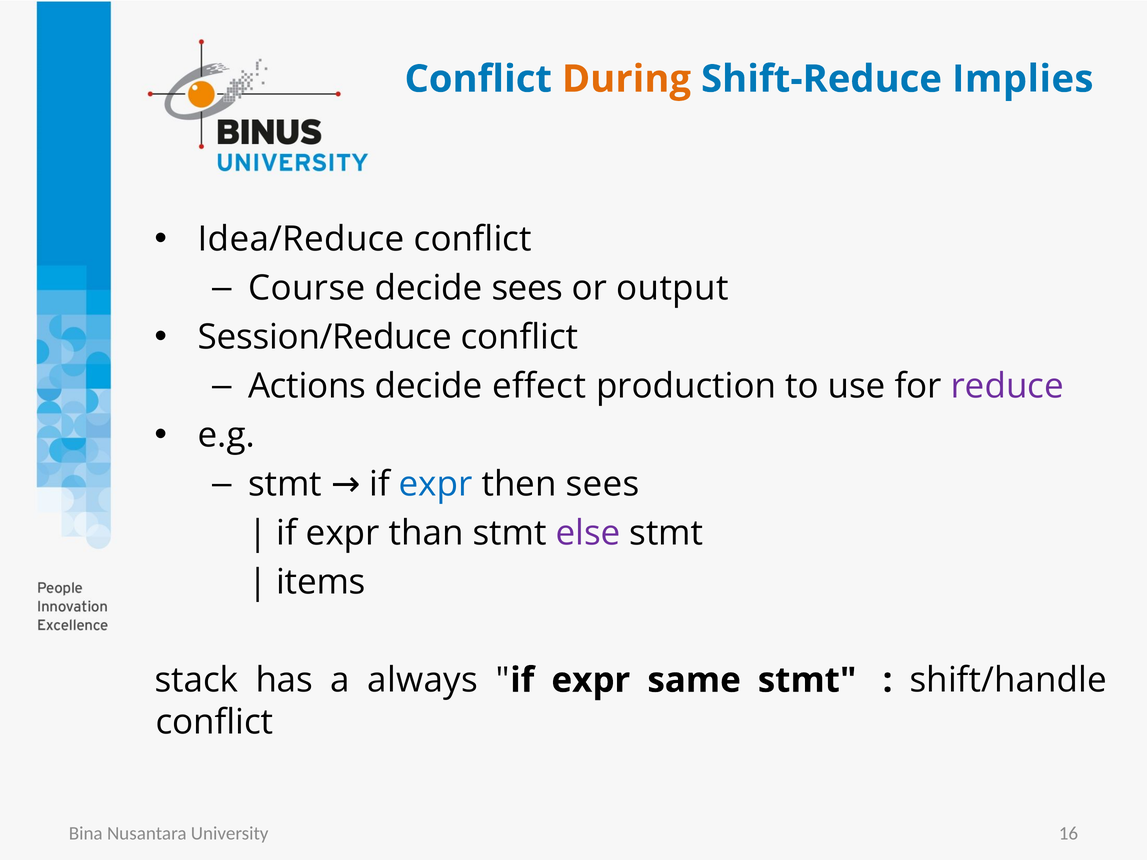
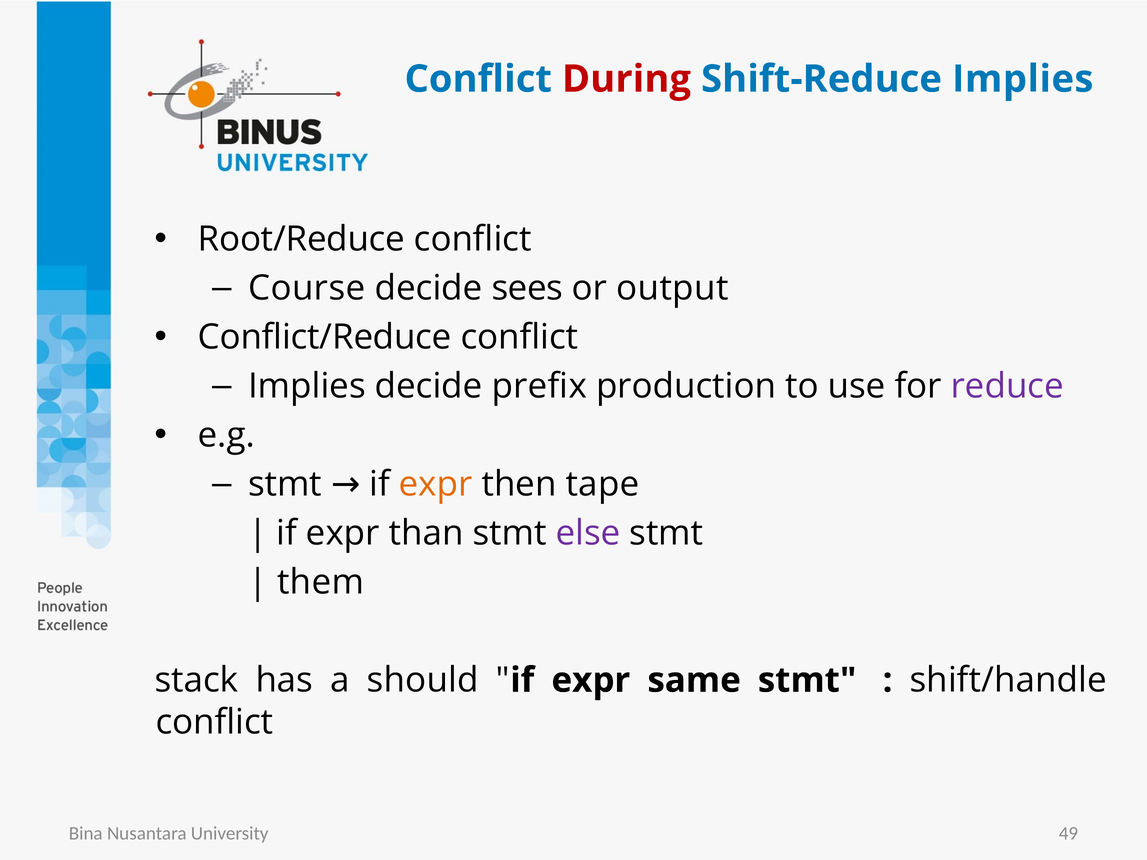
During colour: orange -> red (626, 79)
Idea/Reduce: Idea/Reduce -> Root/Reduce (301, 239)
Session/Reduce: Session/Reduce -> Conflict/Reduce (325, 337)
Actions: Actions -> Implies (307, 386)
effect: effect -> prefix (539, 386)
expr colour: blue -> orange (436, 484)
then sees: sees -> tape (603, 484)
items: items -> them (321, 582)
always: always -> should (423, 680)
16: 16 -> 49 (1068, 833)
